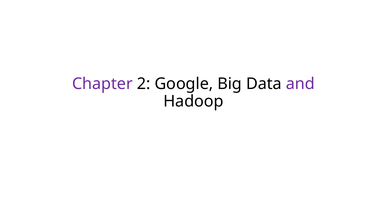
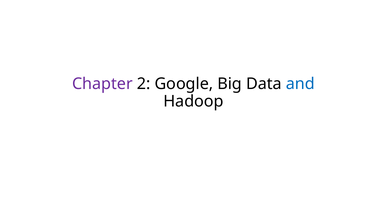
and colour: purple -> blue (300, 84)
